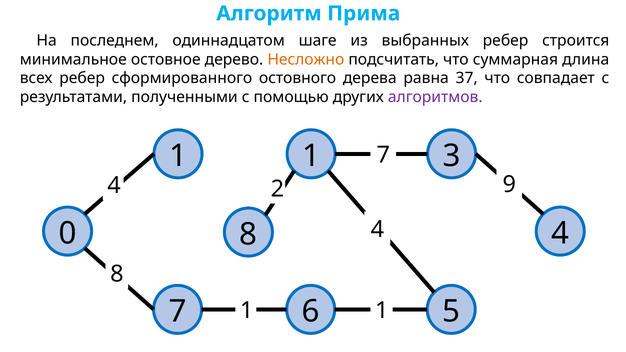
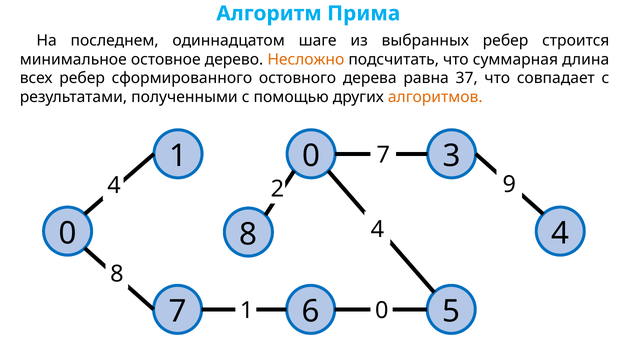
алгоритмов colour: purple -> orange (435, 97)
1: 1 -> 0 (311, 156)
1: 1 -> 0 (382, 310)
